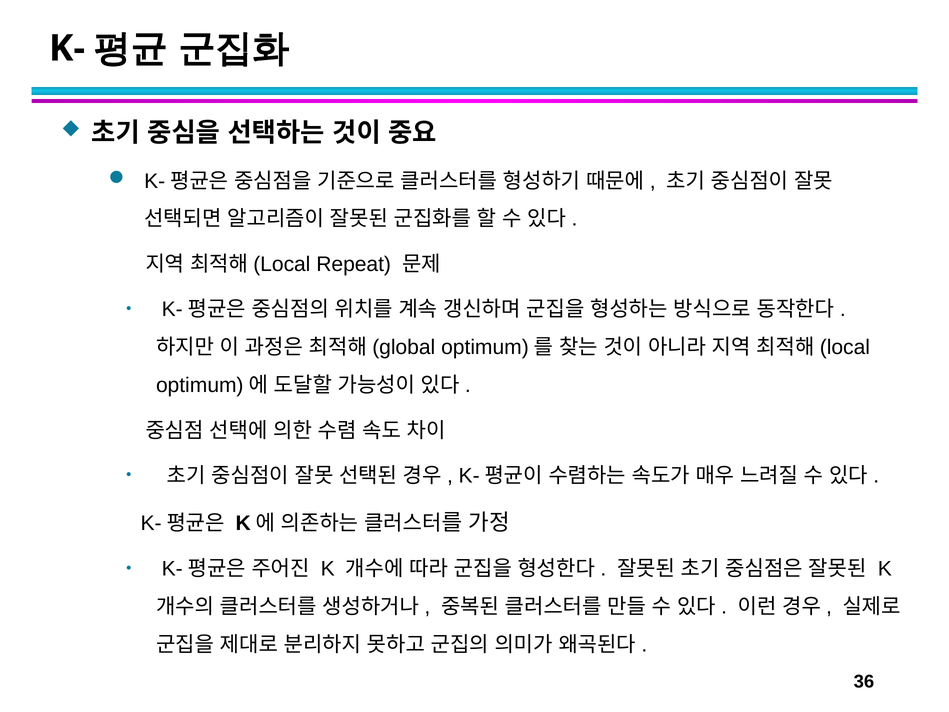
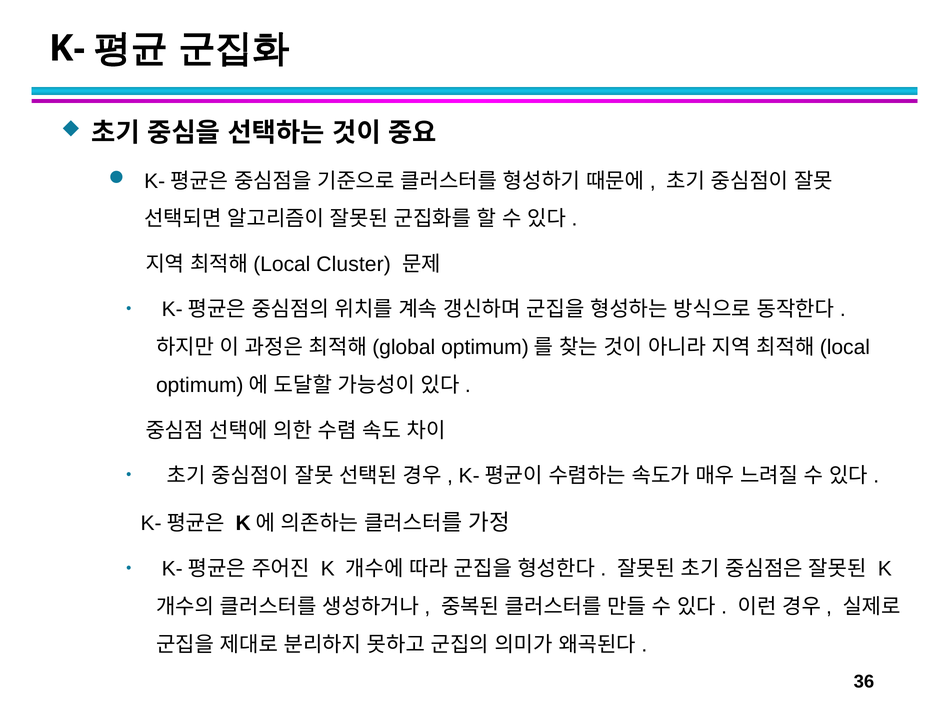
Repeat: Repeat -> Cluster (354, 264)
